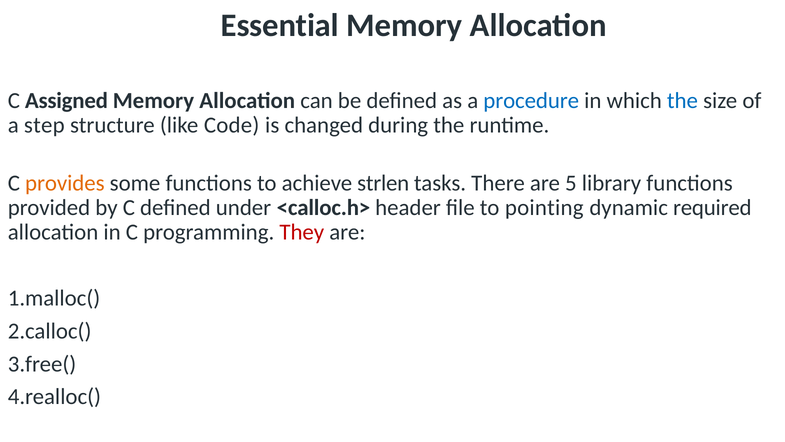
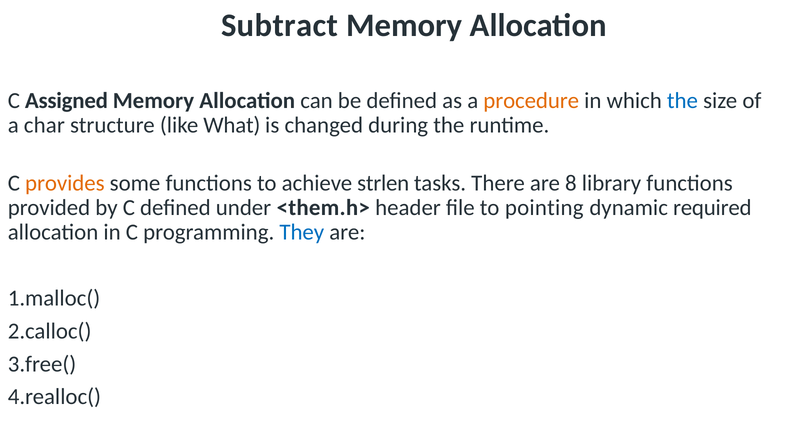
Essential: Essential -> Subtract (280, 25)
procedure colour: blue -> orange (531, 101)
step: step -> char (44, 125)
Code: Code -> What (232, 125)
5: 5 -> 8 (571, 183)
<calloc.h>: <calloc.h> -> <them.h> (323, 207)
They colour: red -> blue (302, 232)
